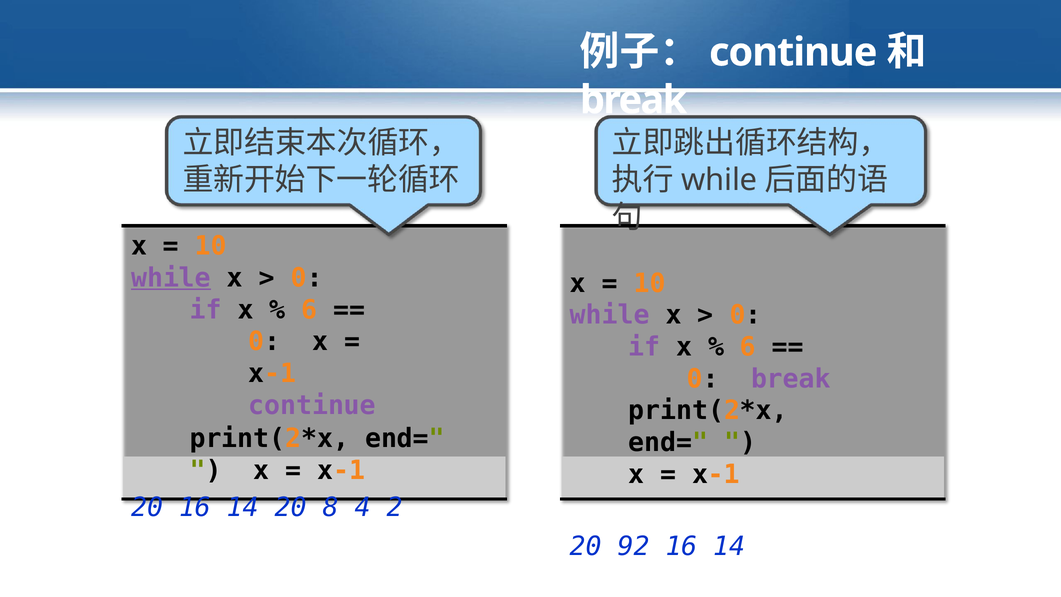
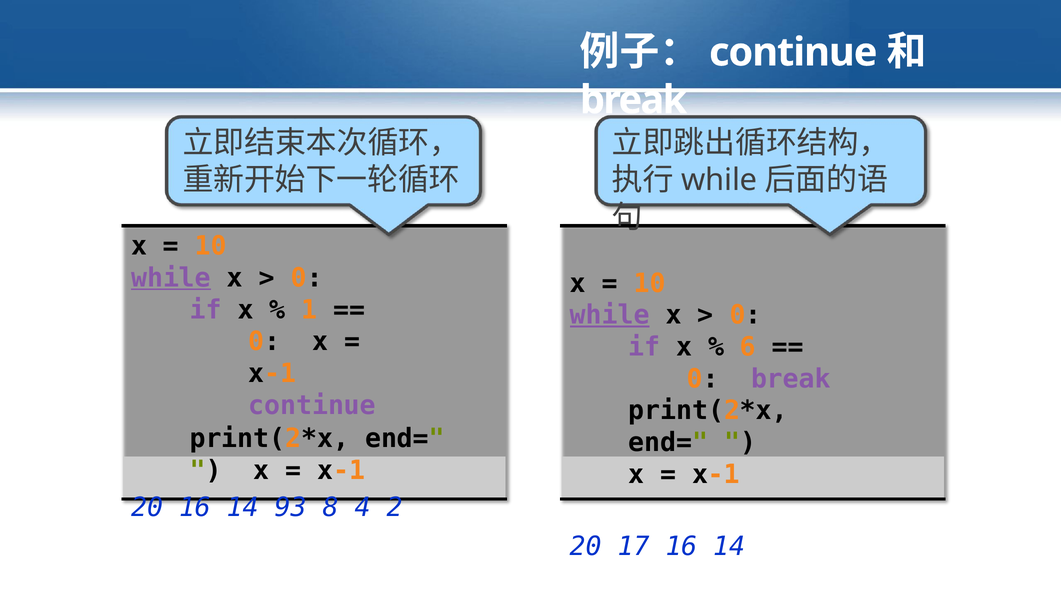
6: 6 -> 1 (309, 310)
while underline: none -> present (610, 315)
14 20: 20 -> 93 (291, 507)
92: 92 -> 17 (634, 546)
